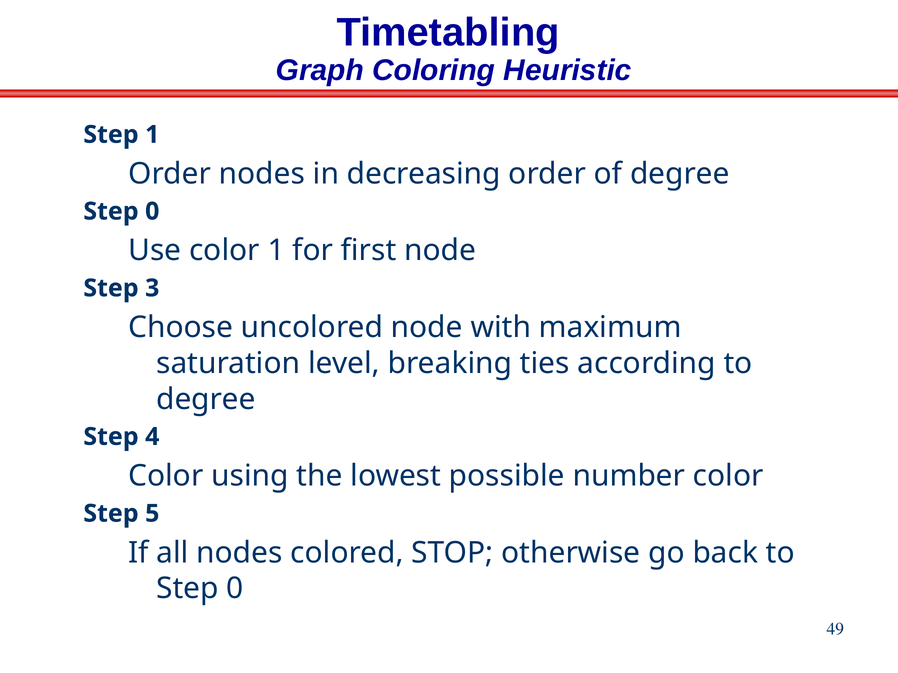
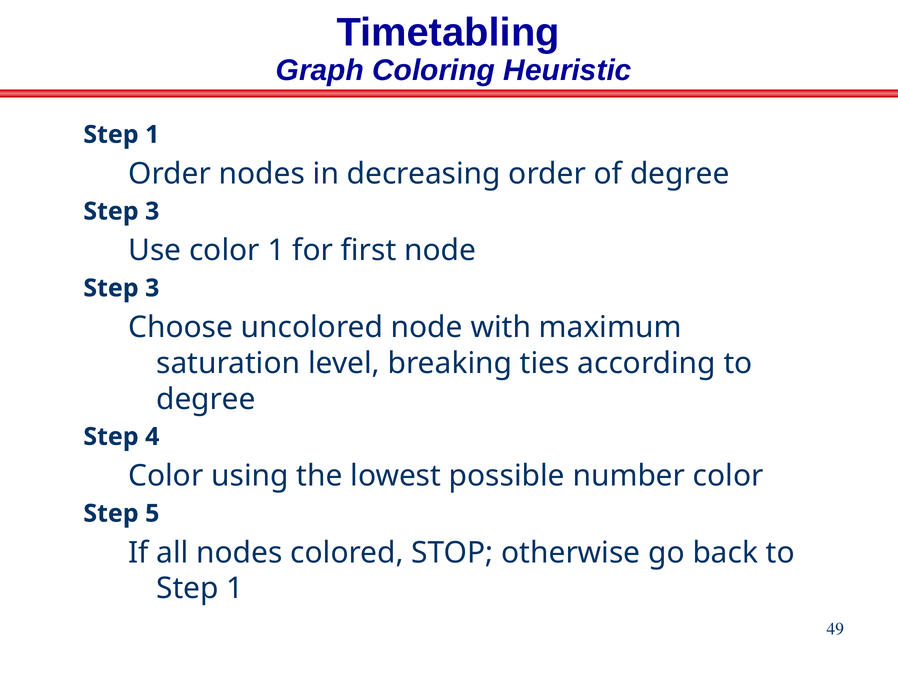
0: 0 -> 3 (152, 212)
0: 0 -> 1 (235, 589)
